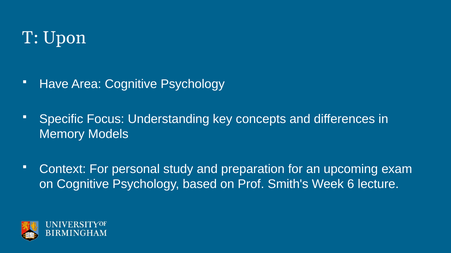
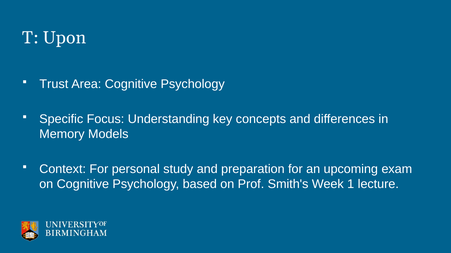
Have: Have -> Trust (54, 84)
6: 6 -> 1 (351, 184)
